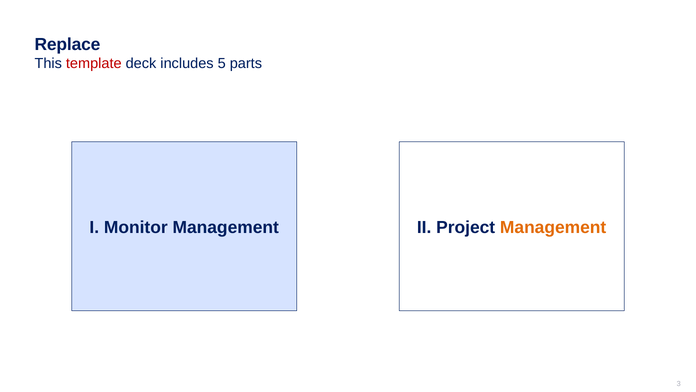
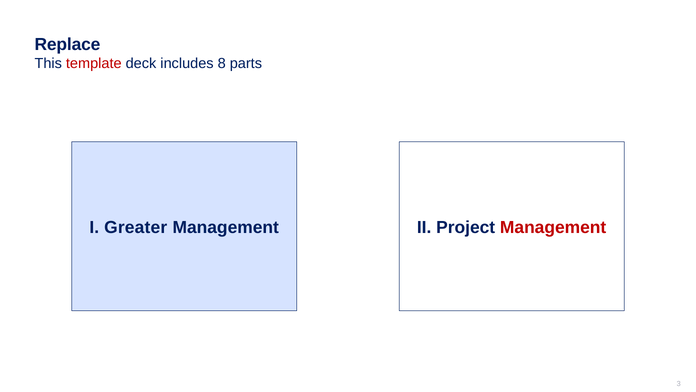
5: 5 -> 8 (222, 63)
Monitor: Monitor -> Greater (136, 227)
Management colour: orange -> red (553, 227)
